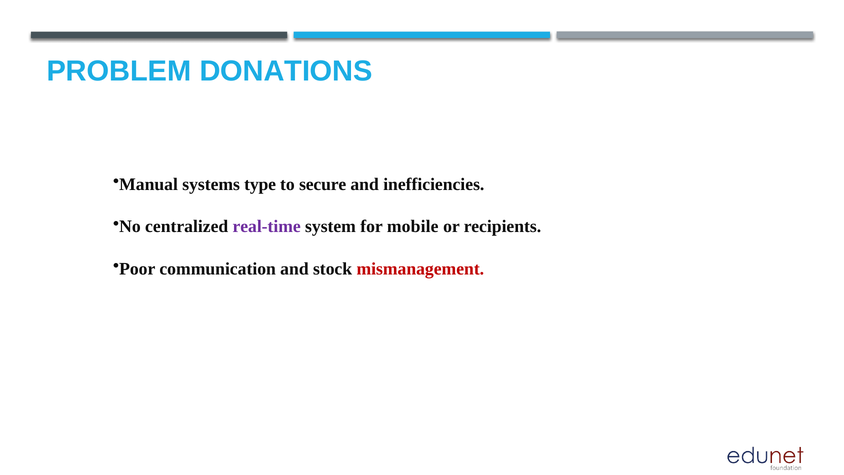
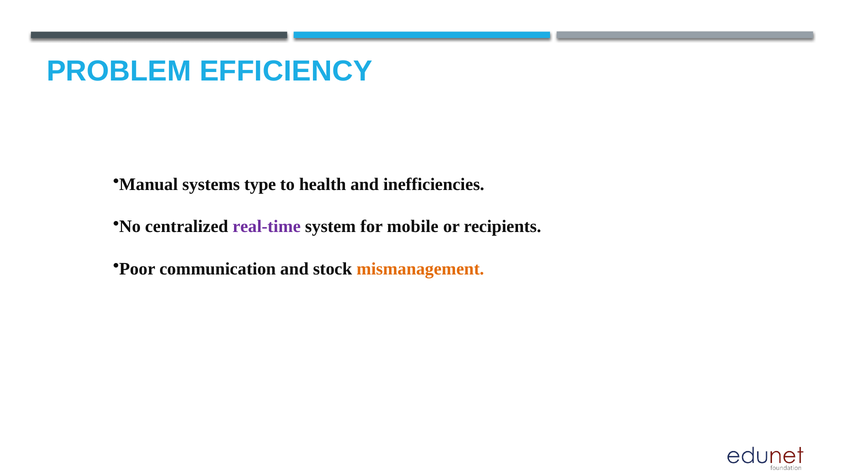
DONATIONS: DONATIONS -> EFFICIENCY (286, 71)
secure: secure -> health (323, 184)
mismanagement colour: red -> orange (420, 269)
